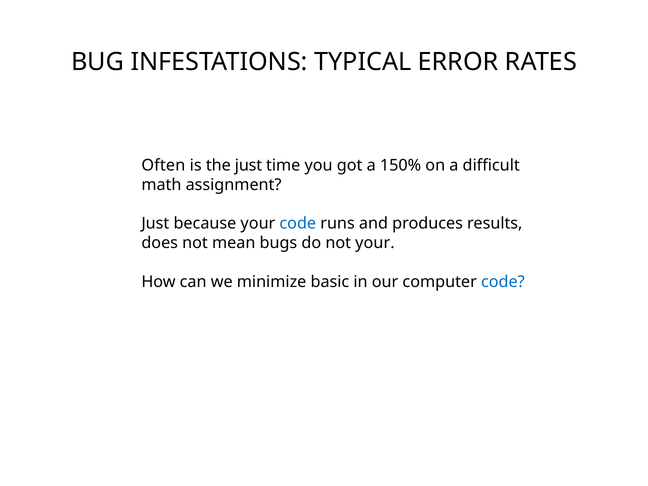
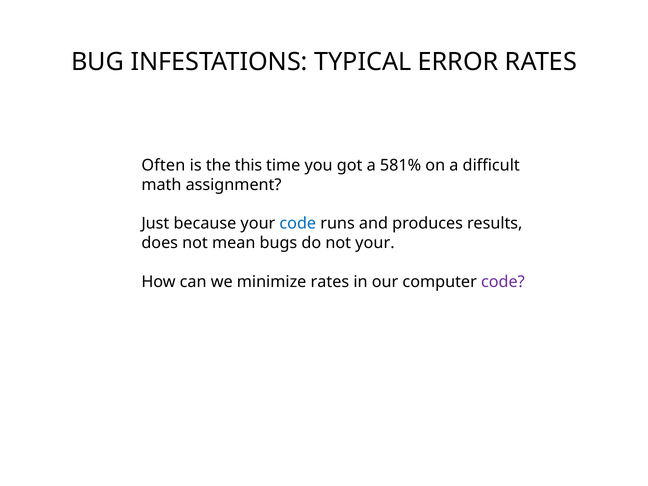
the just: just -> this (249, 165)
150%: 150% -> 581% (401, 165)
minimize basic: basic -> rates (330, 282)
code colour: blue -> purple (503, 282)
